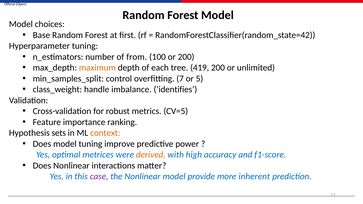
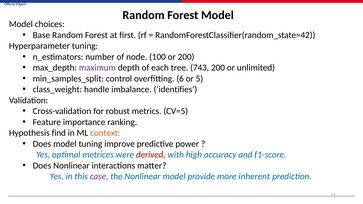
from: from -> node (137, 57)
maximum colour: orange -> purple (97, 68)
419: 419 -> 743 (200, 68)
7: 7 -> 6 (180, 79)
sets: sets -> find (59, 133)
derived colour: orange -> red (151, 155)
